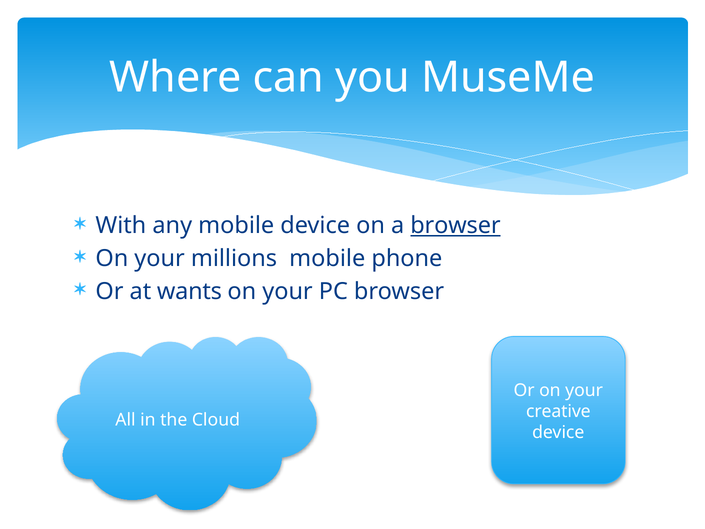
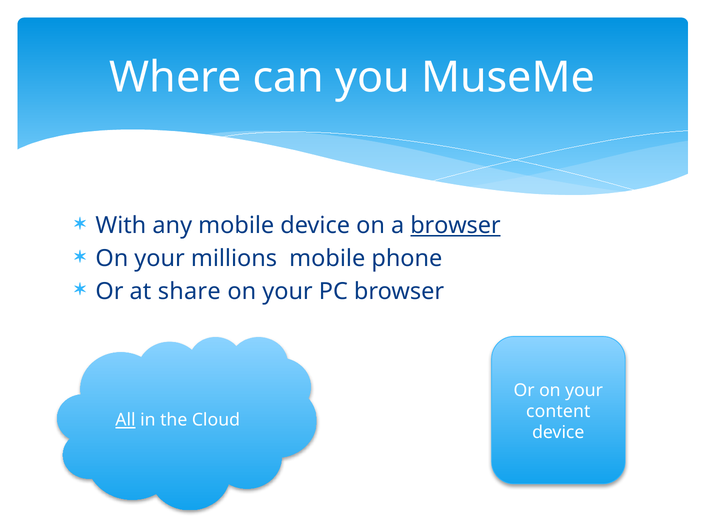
wants: wants -> share (189, 291)
creative: creative -> content (558, 411)
All underline: none -> present (125, 420)
